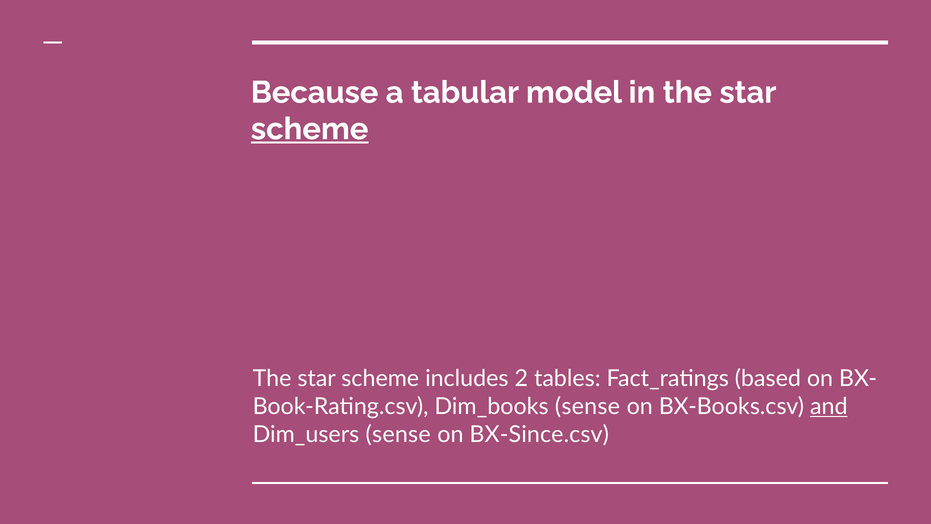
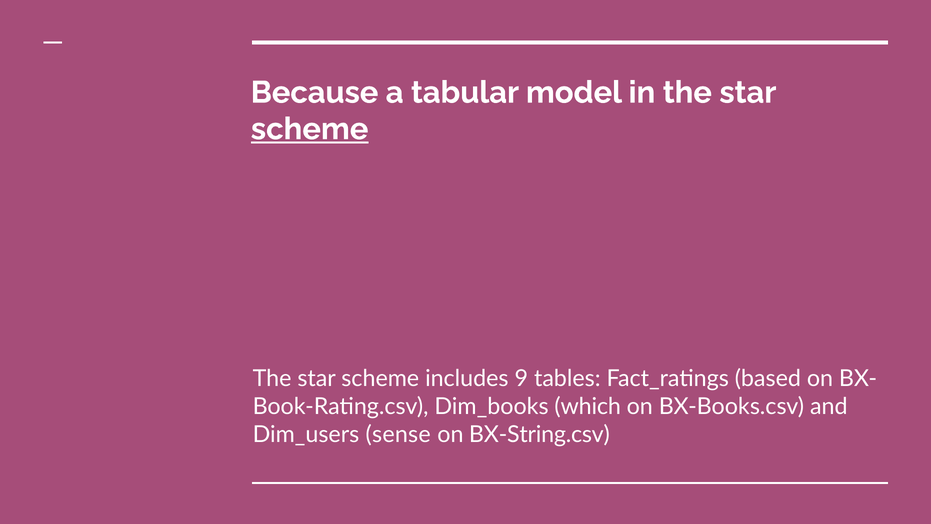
2: 2 -> 9 (521, 378)
Dim_books sense: sense -> which (588, 406)
and underline: present -> none (829, 406)
BX-Since.csv: BX-Since.csv -> BX-String.csv (539, 434)
